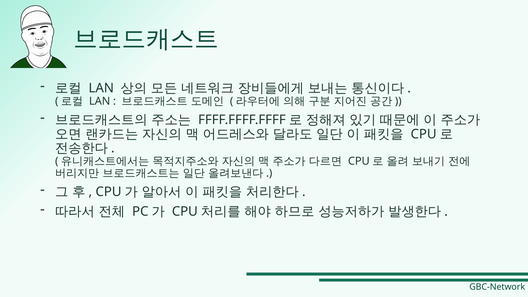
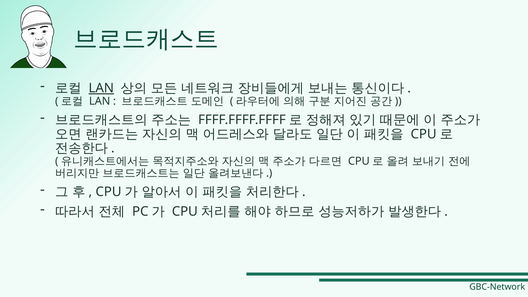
LAN underline: none -> present (101, 88)
